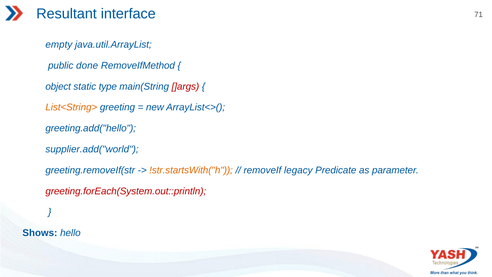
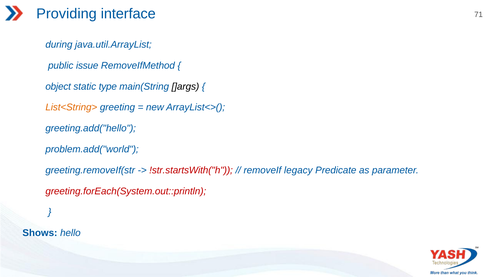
Resultant: Resultant -> Providing (67, 14)
empty: empty -> during (59, 45)
done: done -> issue (87, 66)
]args colour: red -> black (185, 86)
supplier.add("world: supplier.add("world -> problem.add("world (92, 149)
!str.startsWith("h colour: orange -> red (191, 170)
